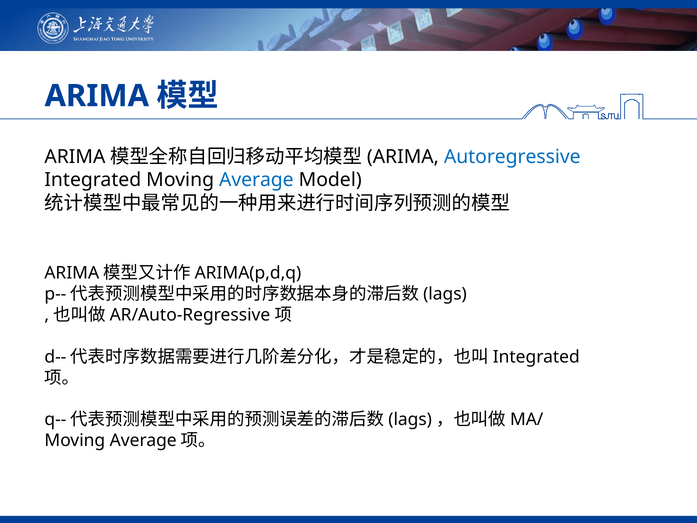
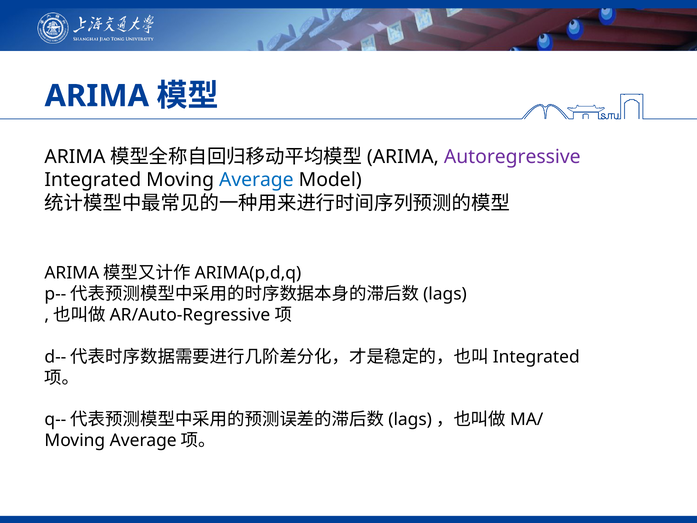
Autoregressive colour: blue -> purple (512, 157)
